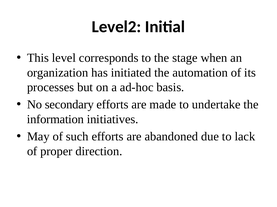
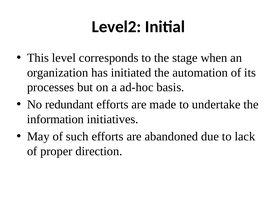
secondary: secondary -> redundant (69, 105)
